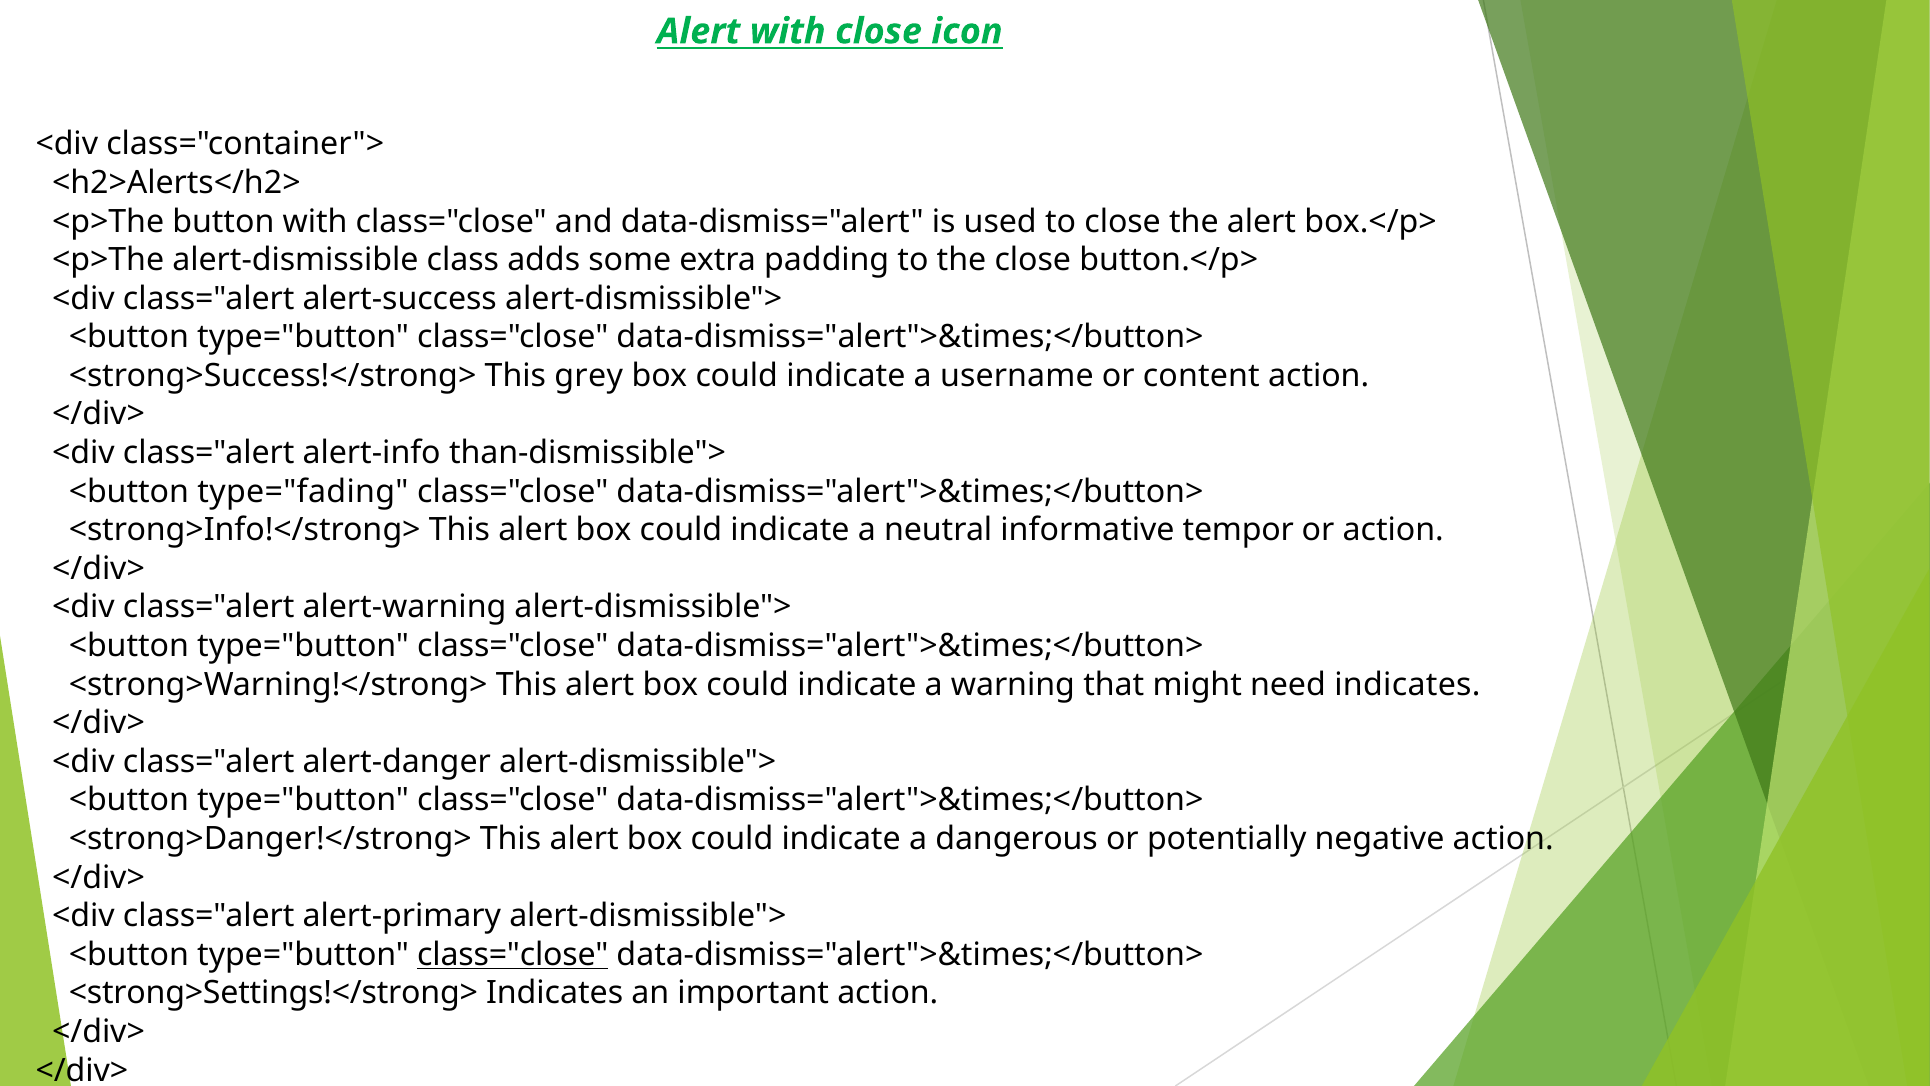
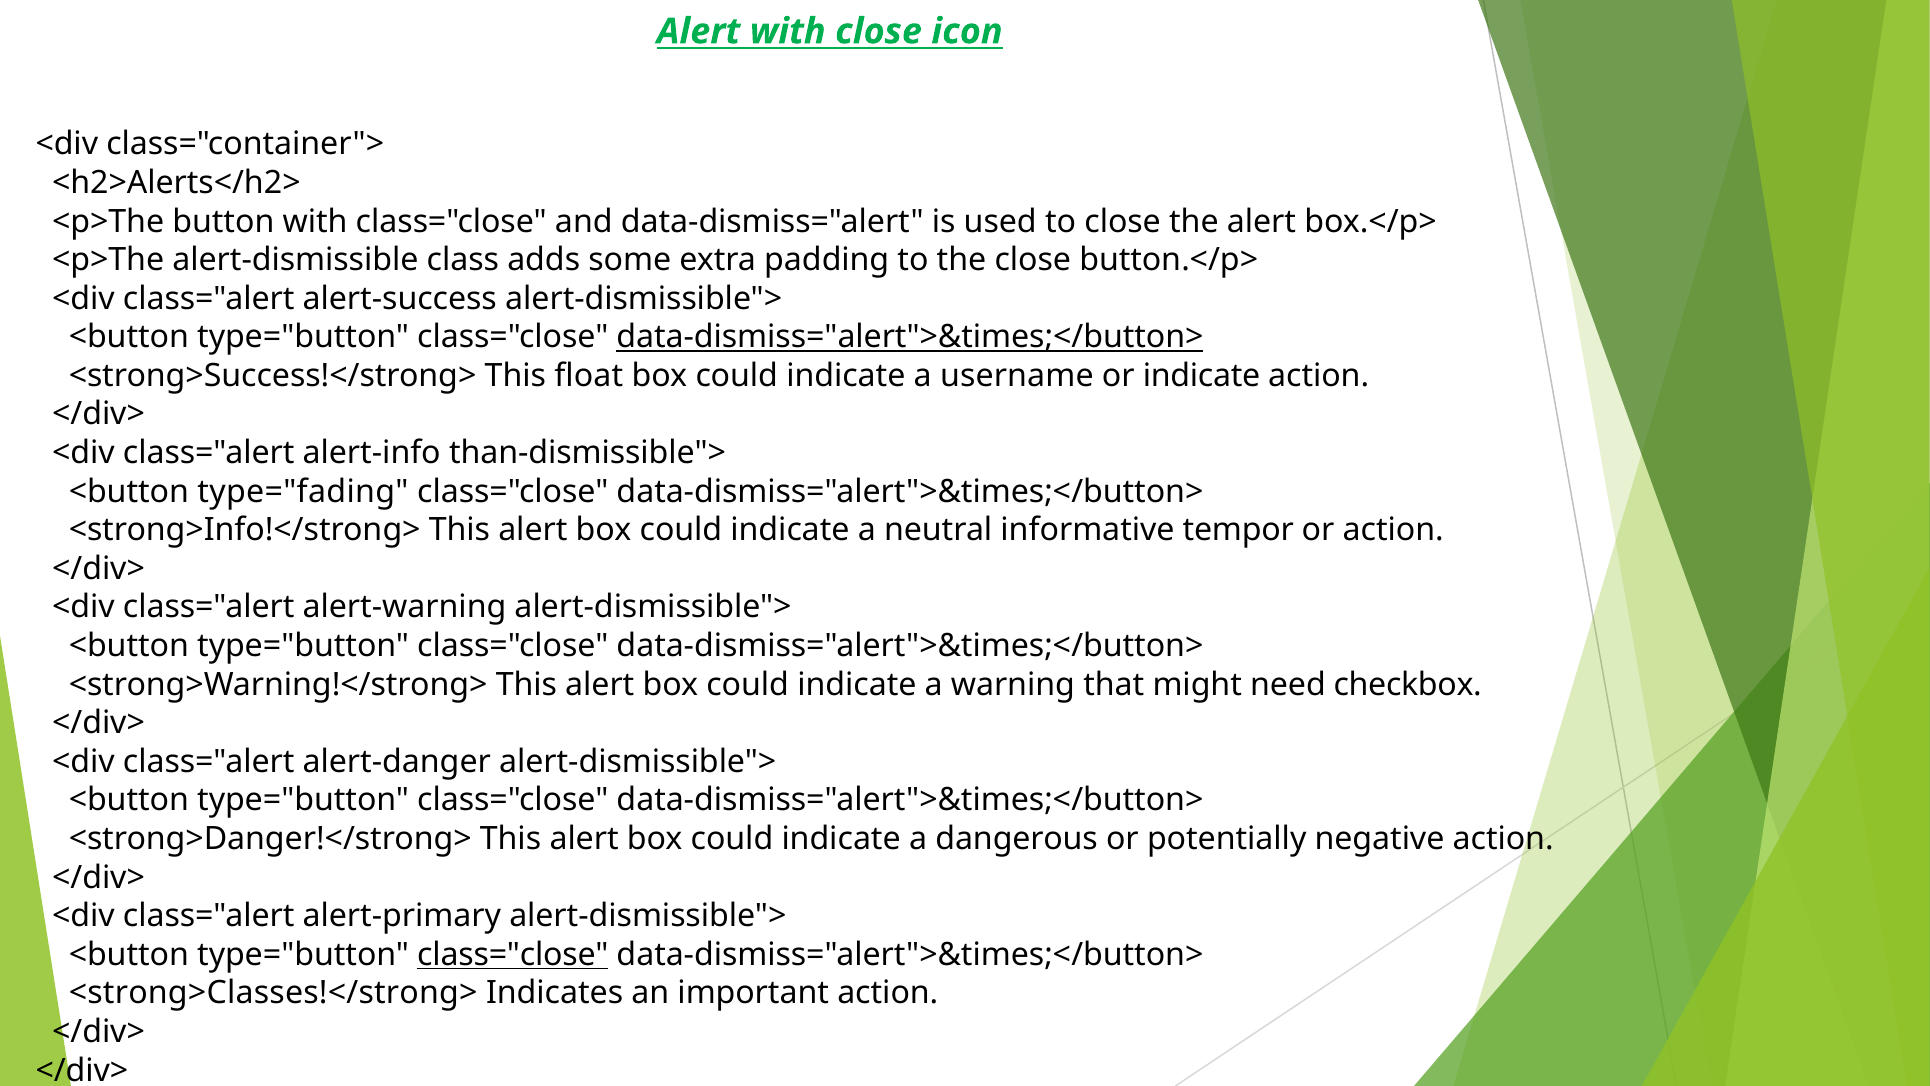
data-dismiss="alert">&times;</button> underline: none -> present (910, 337)
grey: grey -> float (589, 376)
or content: content -> indicate (1202, 376)
need indicates: indicates -> checkbox (1408, 684)
<strong>Settings!</strong>: <strong>Settings!</strong> -> <strong>Classes!</strong> (273, 993)
